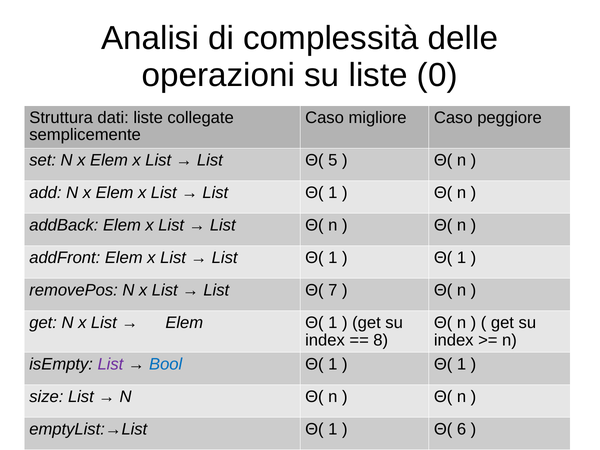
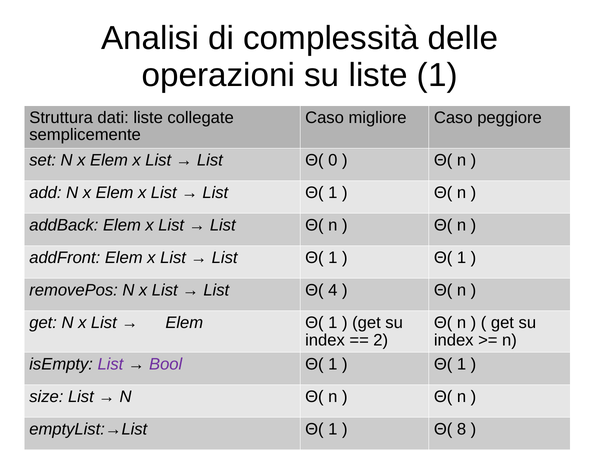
liste 0: 0 -> 1 (437, 75)
5: 5 -> 0 (333, 160)
7: 7 -> 4 (333, 290)
8: 8 -> 2 (381, 340)
Bool colour: blue -> purple (166, 364)
6: 6 -> 8 (462, 429)
